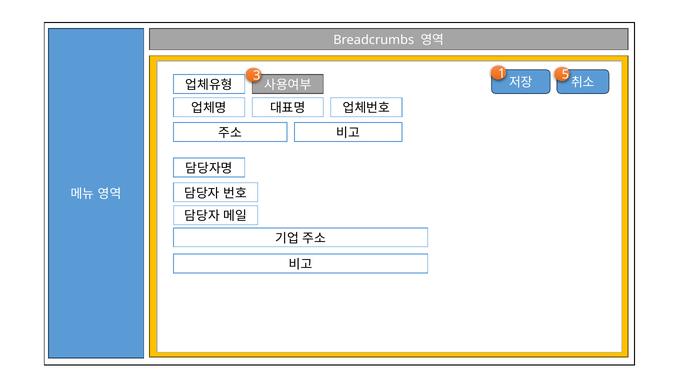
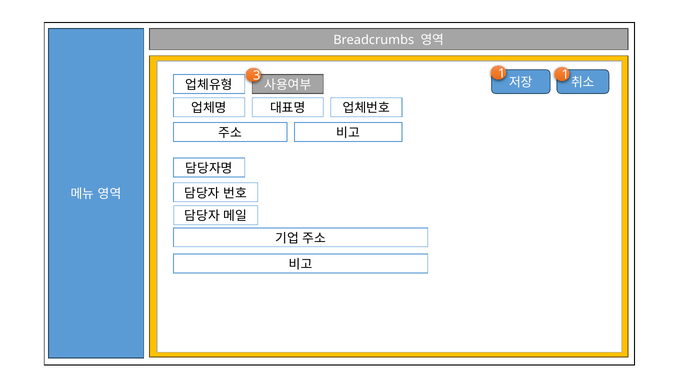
1 5: 5 -> 1 (565, 75)
